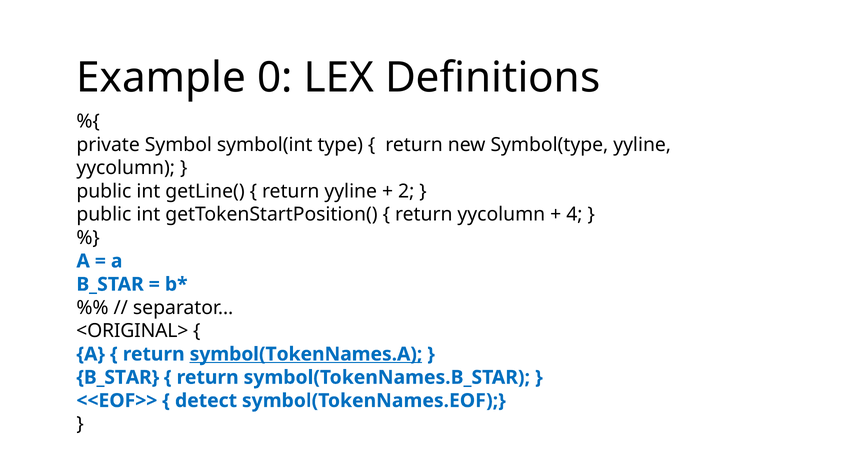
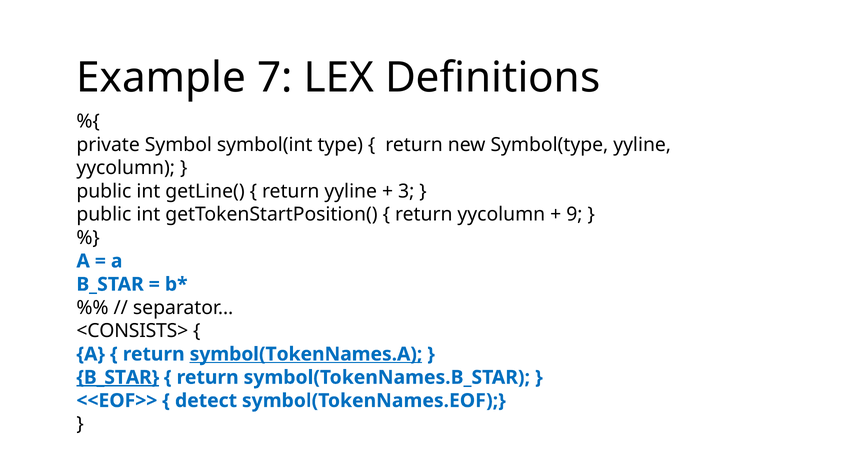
0: 0 -> 7 (275, 78)
2: 2 -> 3 (406, 191)
4: 4 -> 9 (574, 215)
<ORIGINAL>: <ORIGINAL> -> <CONSISTS> (132, 331)
B_STAR underline: none -> present (118, 377)
